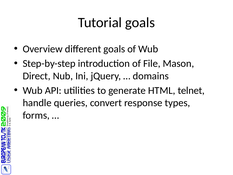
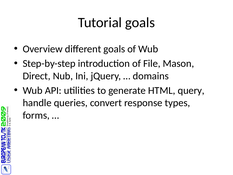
telnet: telnet -> query (191, 90)
